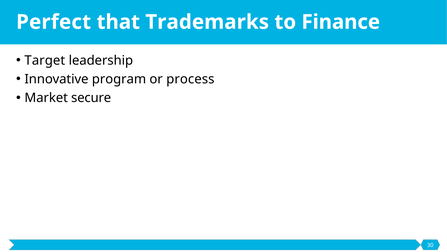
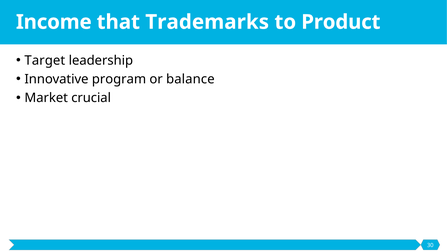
Perfect: Perfect -> Income (54, 22)
Finance: Finance -> Product (341, 22)
process: process -> balance (190, 79)
secure: secure -> crucial (91, 98)
